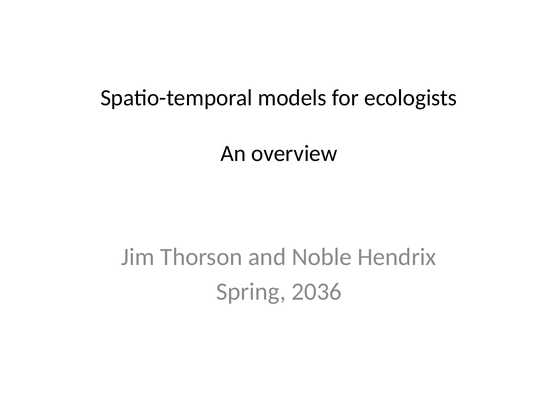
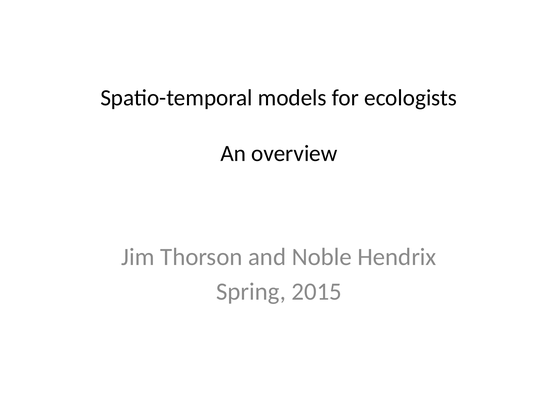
2036: 2036 -> 2015 (317, 291)
